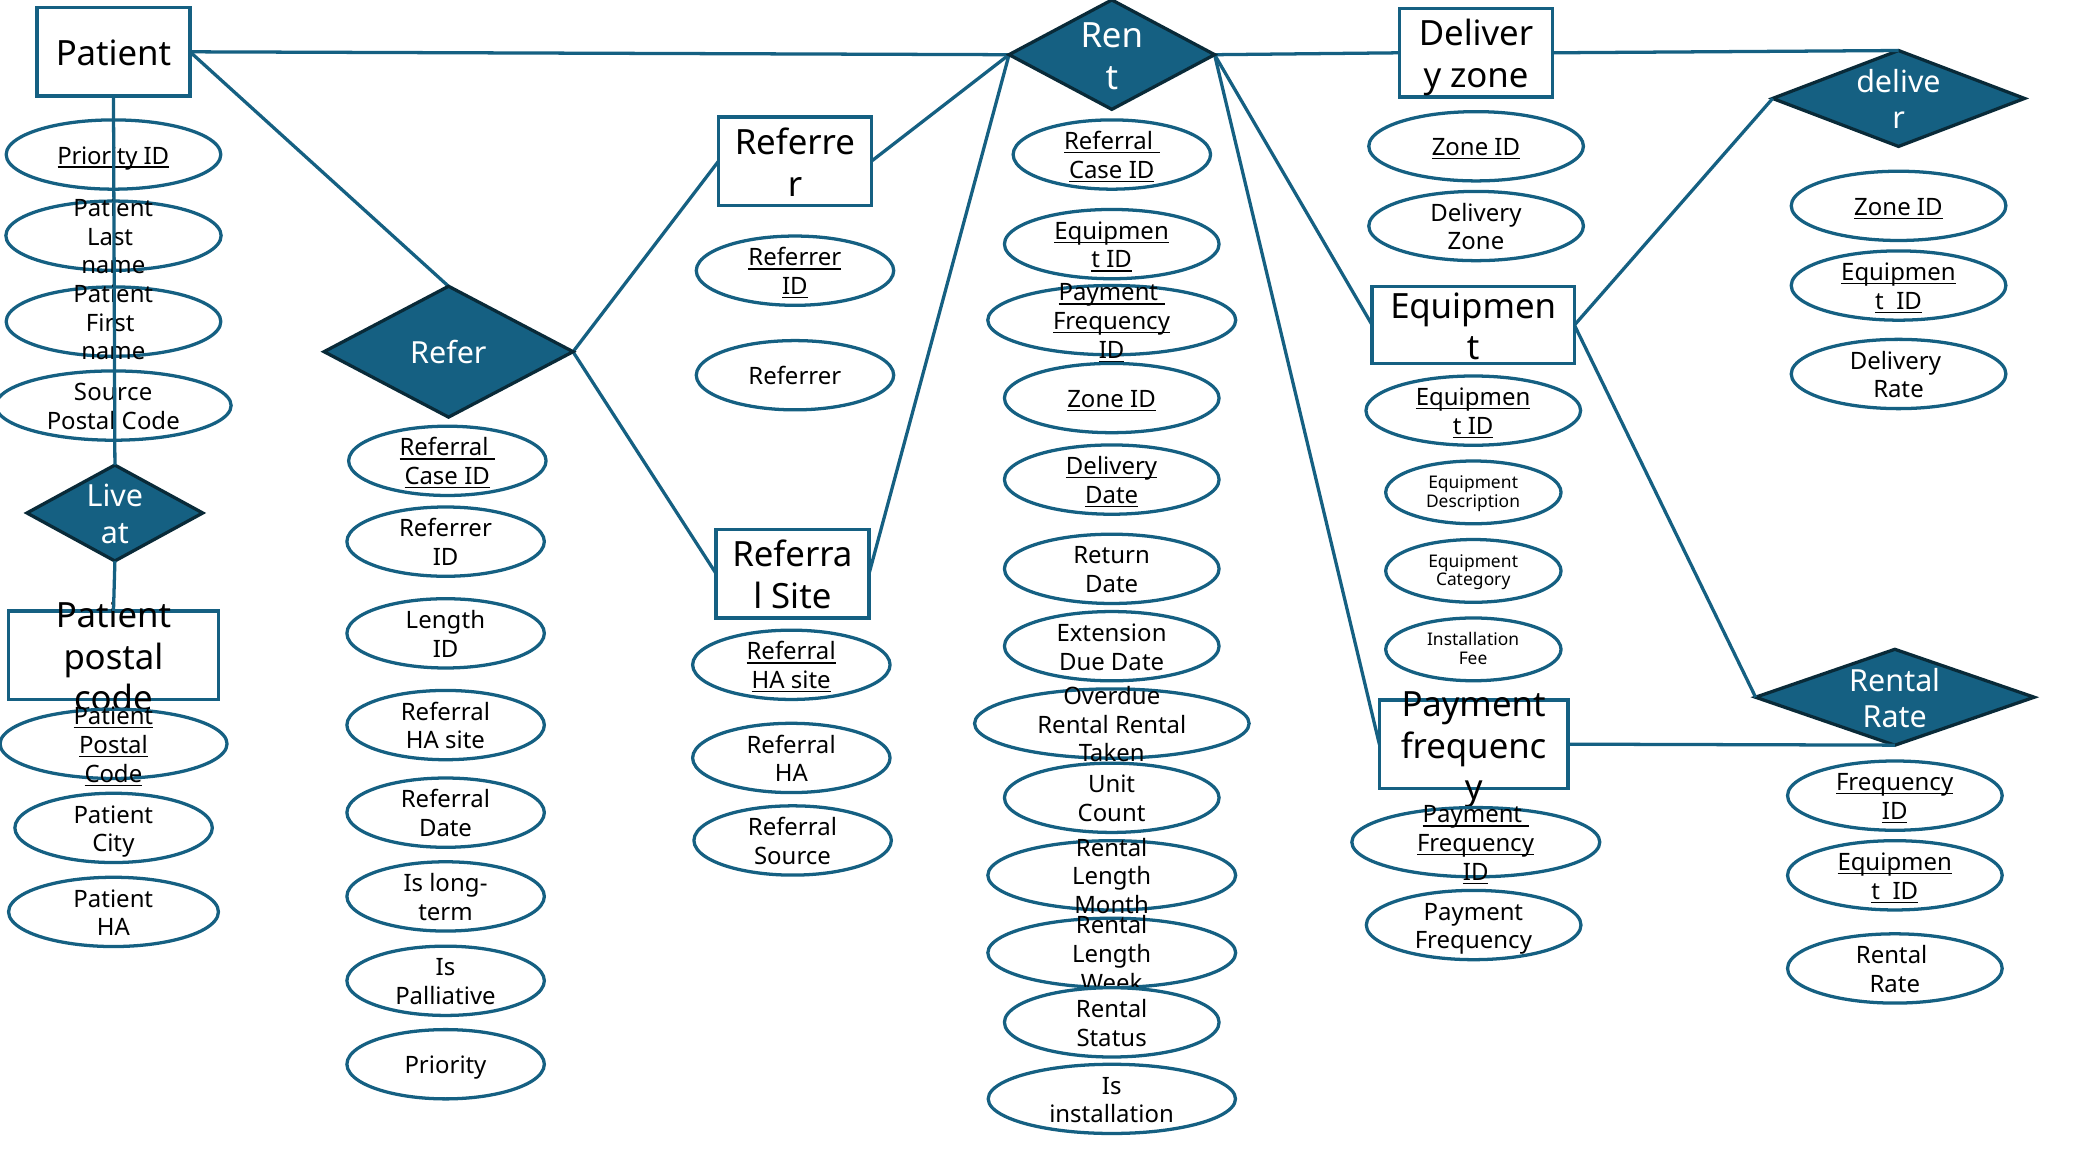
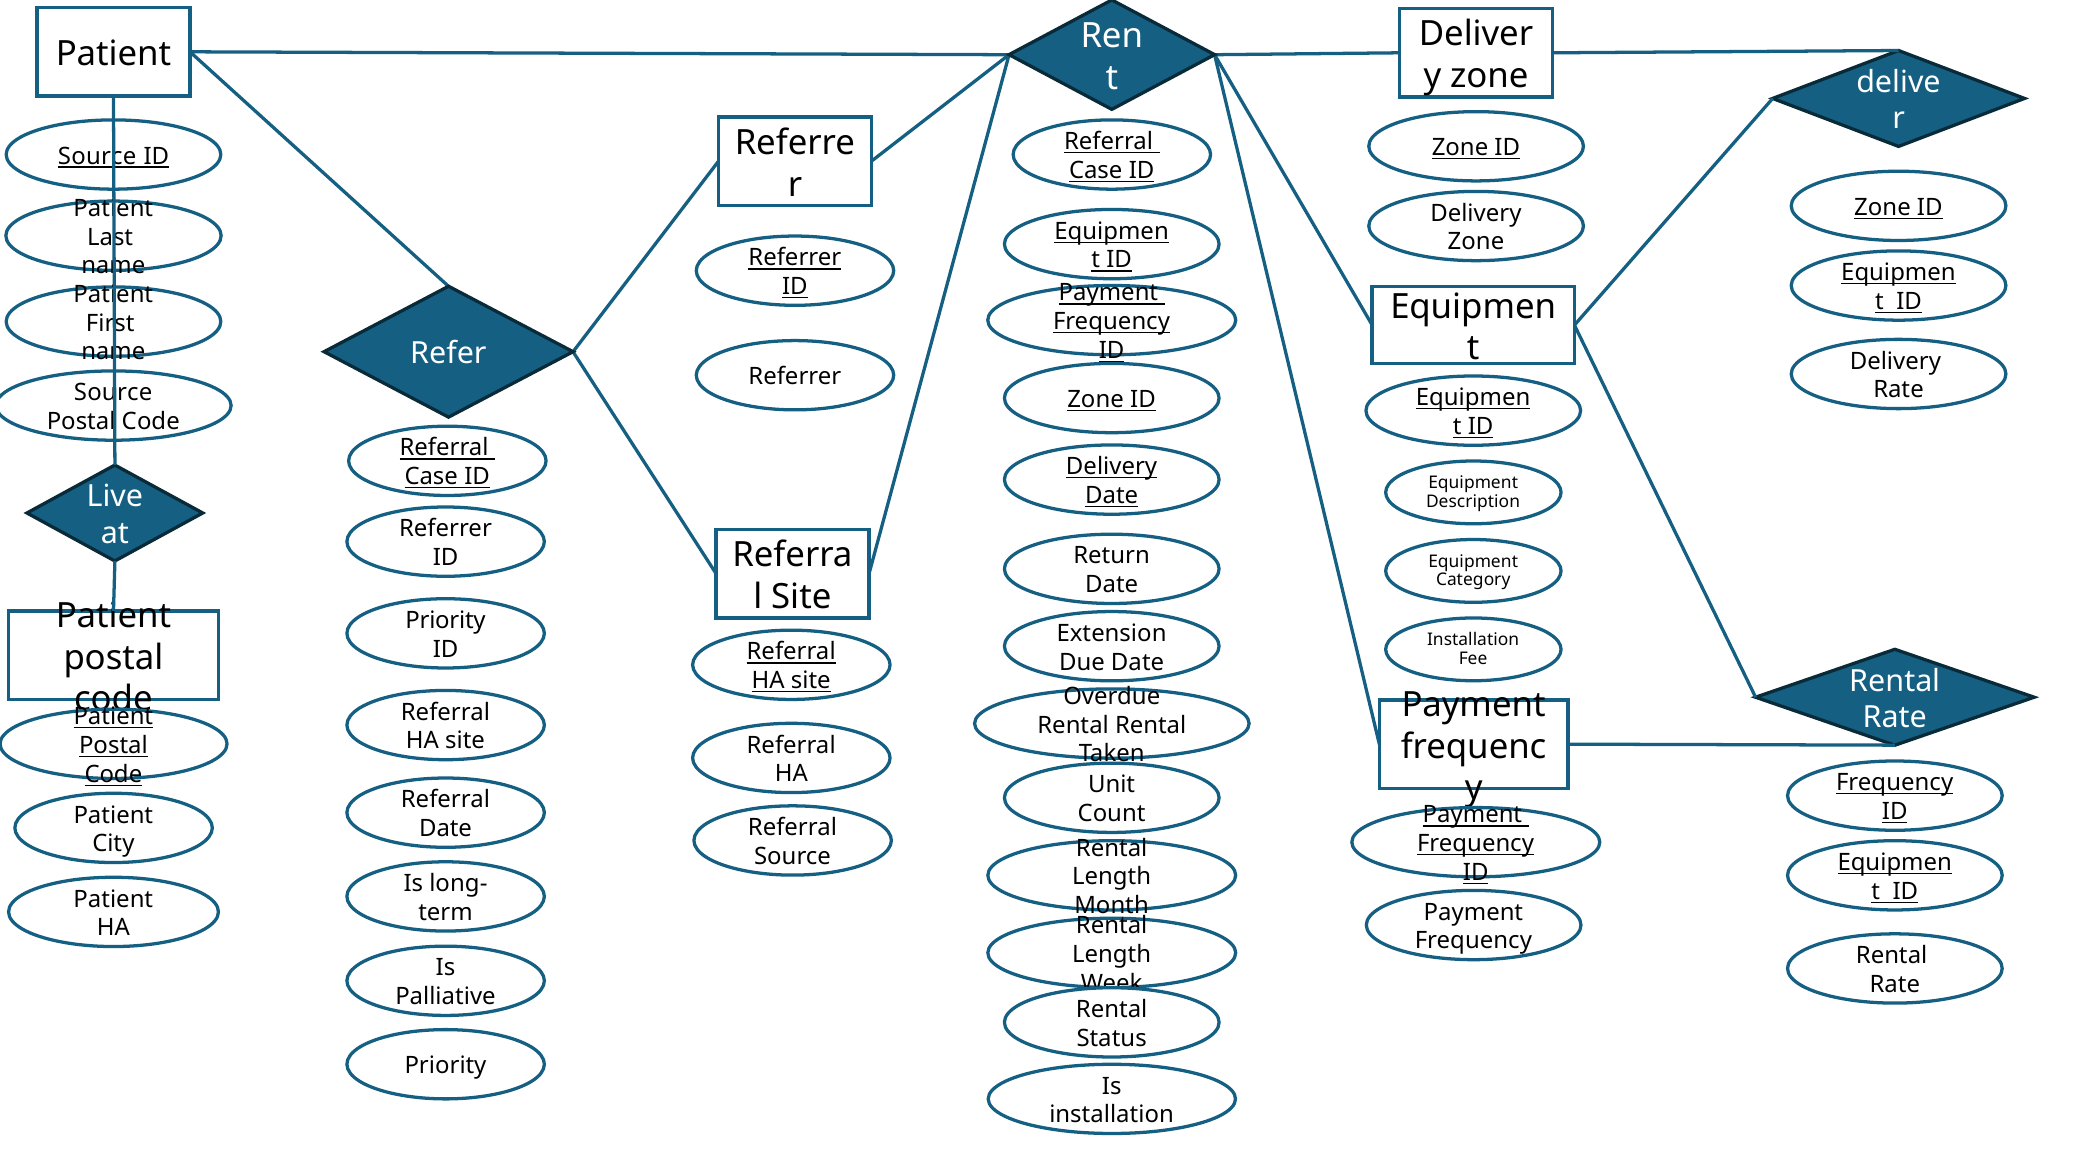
Priority: Priority -> Source (97, 156)
Length: Length -> Priority (446, 621)
